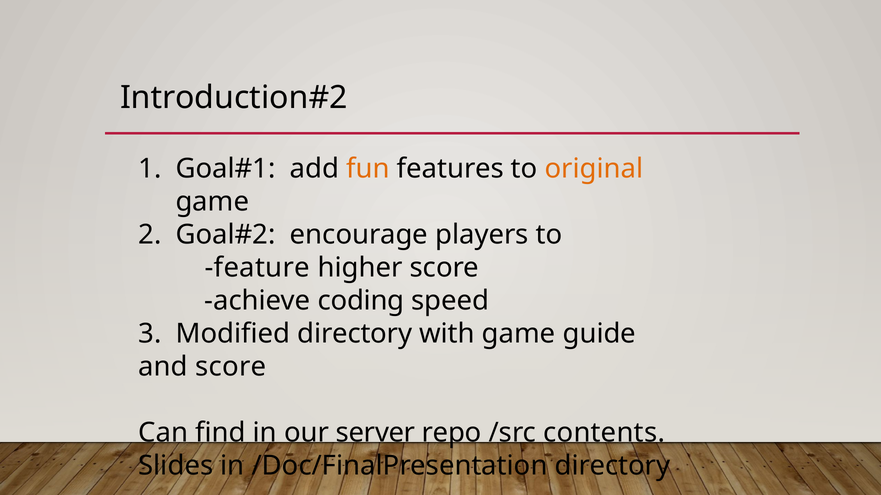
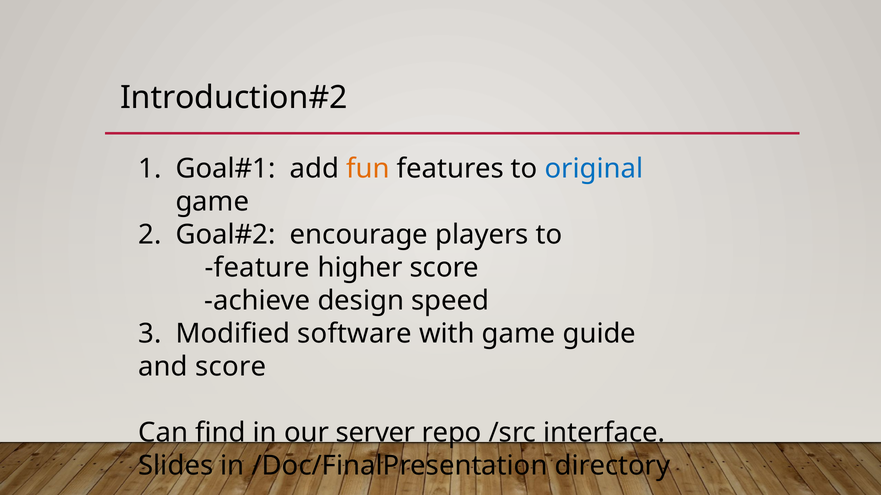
original colour: orange -> blue (594, 169)
coding: coding -> design (361, 301)
Modified directory: directory -> software (355, 334)
contents: contents -> interface (604, 433)
